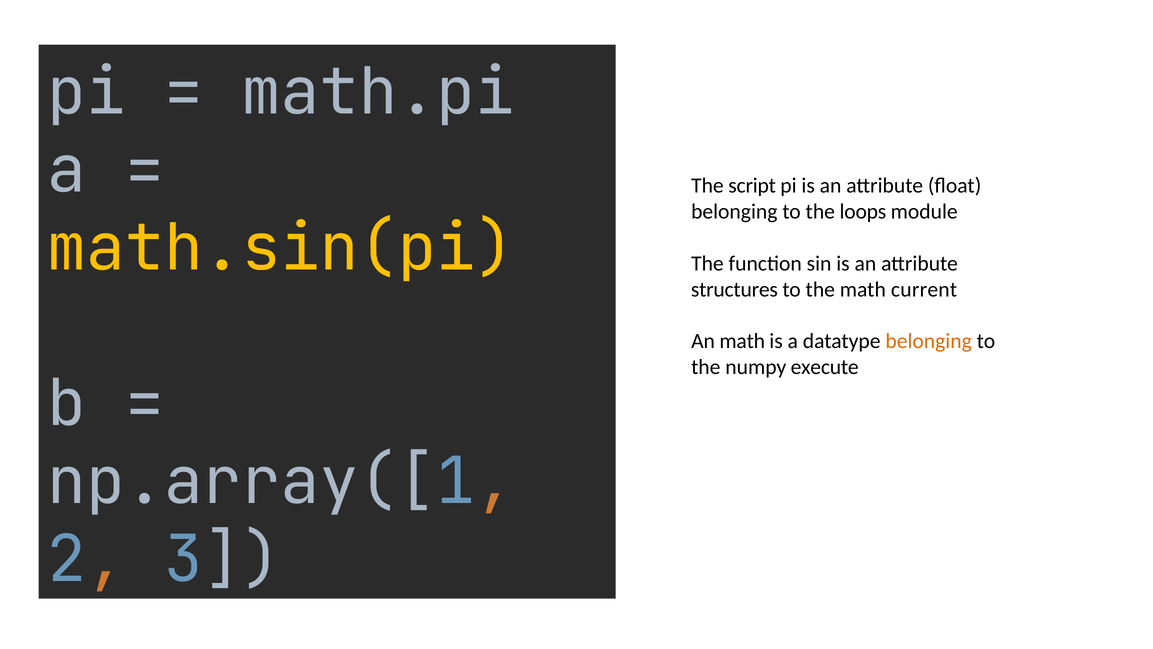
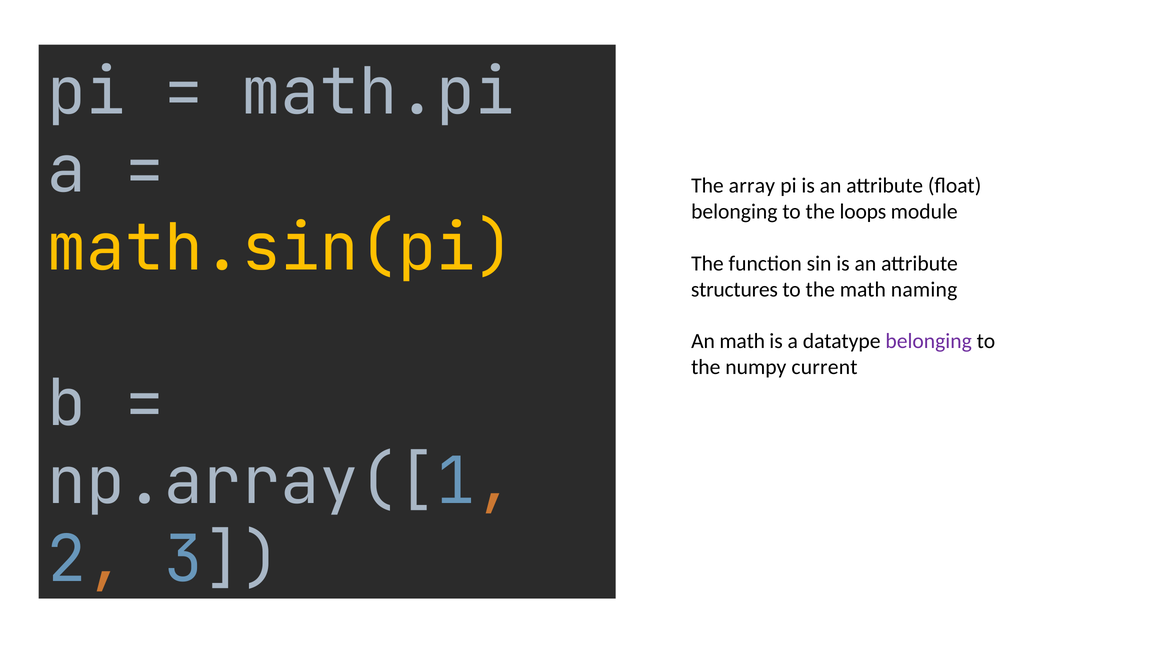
script: script -> array (752, 185)
current: current -> naming (924, 289)
belonging colour: orange -> purple (929, 341)
execute: execute -> current (824, 367)
